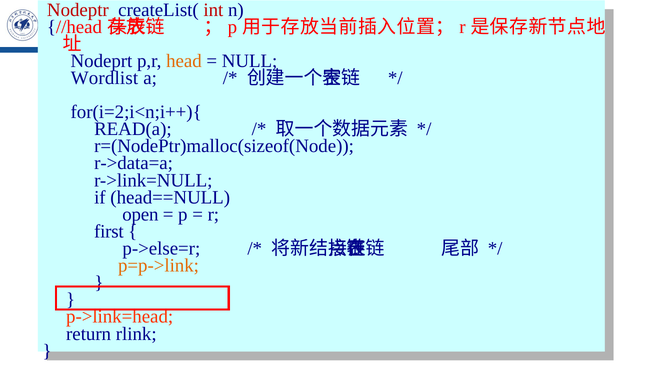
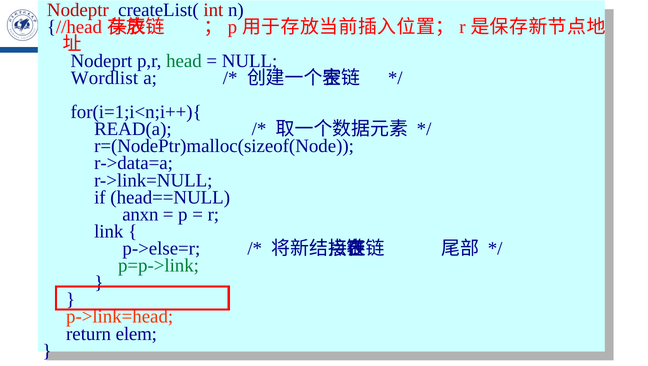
head colour: orange -> green (184, 61)
for(i=2;i<n;i++){: for(i=2;i<n;i++){ -> for(i=1;i<n;i++){ (136, 112)
open: open -> anxn (140, 214)
first: first -> link (109, 231)
p=p->link colour: orange -> green (158, 265)
rlink: rlink -> elem (136, 333)
